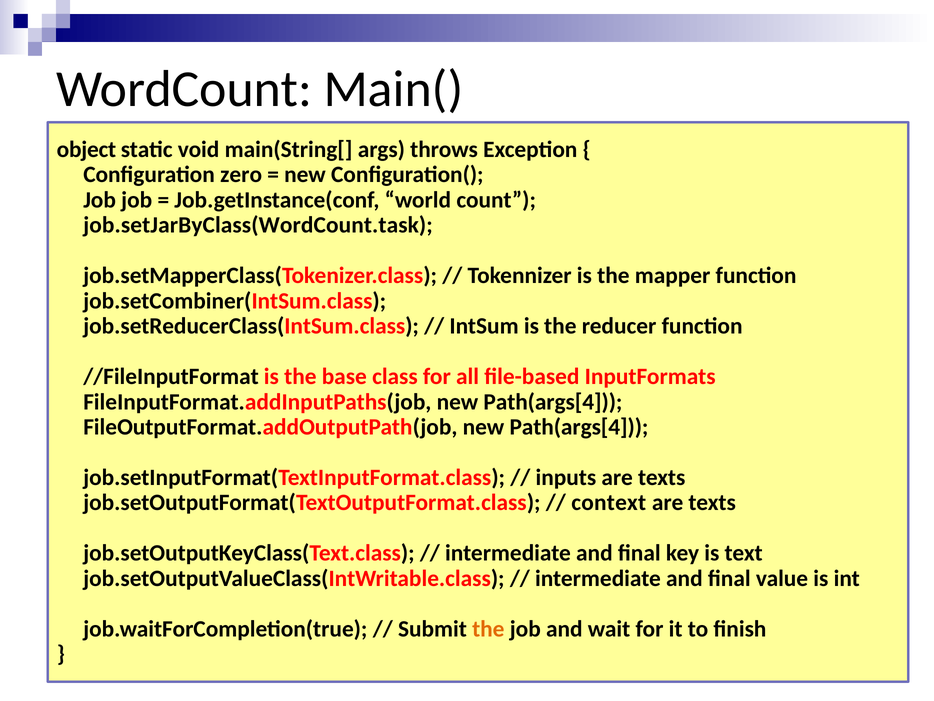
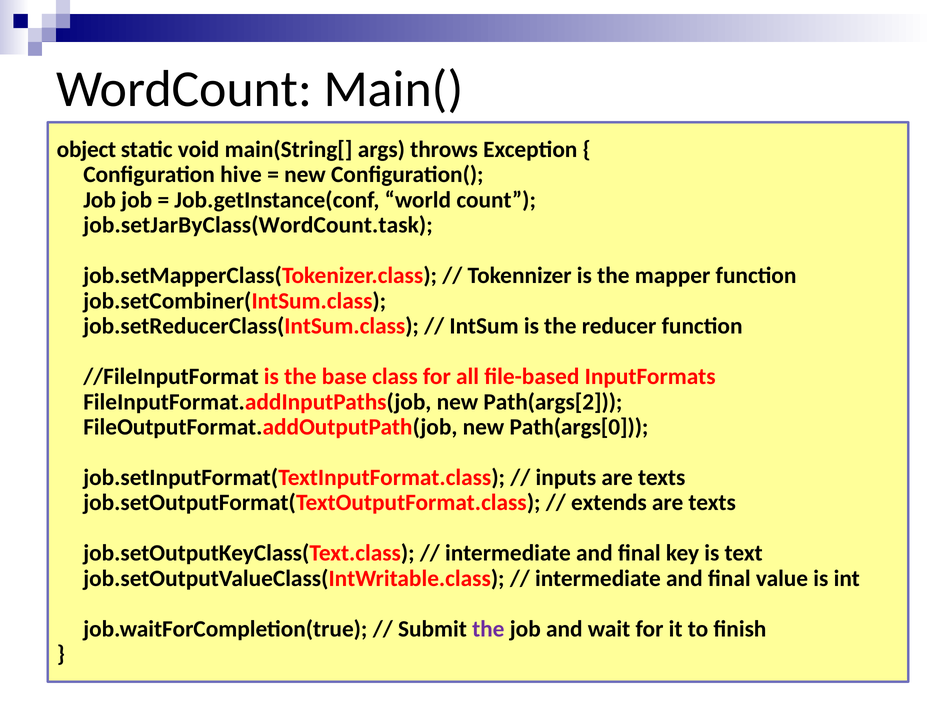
zero: zero -> hive (241, 175)
FileInputFormat.addInputPaths(job new Path(args[4: Path(args[4 -> Path(args[2 (553, 402)
FileOutputFormat.addOutputPath(job new Path(args[4: Path(args[4 -> Path(args[0 (579, 427)
context: context -> extends (609, 502)
the colour: orange -> purple (488, 629)
